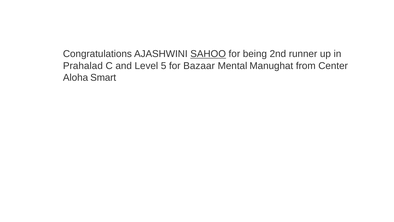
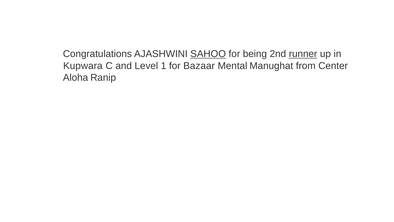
runner underline: none -> present (303, 54)
Prahalad: Prahalad -> Kupwara (83, 66)
5: 5 -> 1 (164, 66)
Smart: Smart -> Ranip (103, 78)
